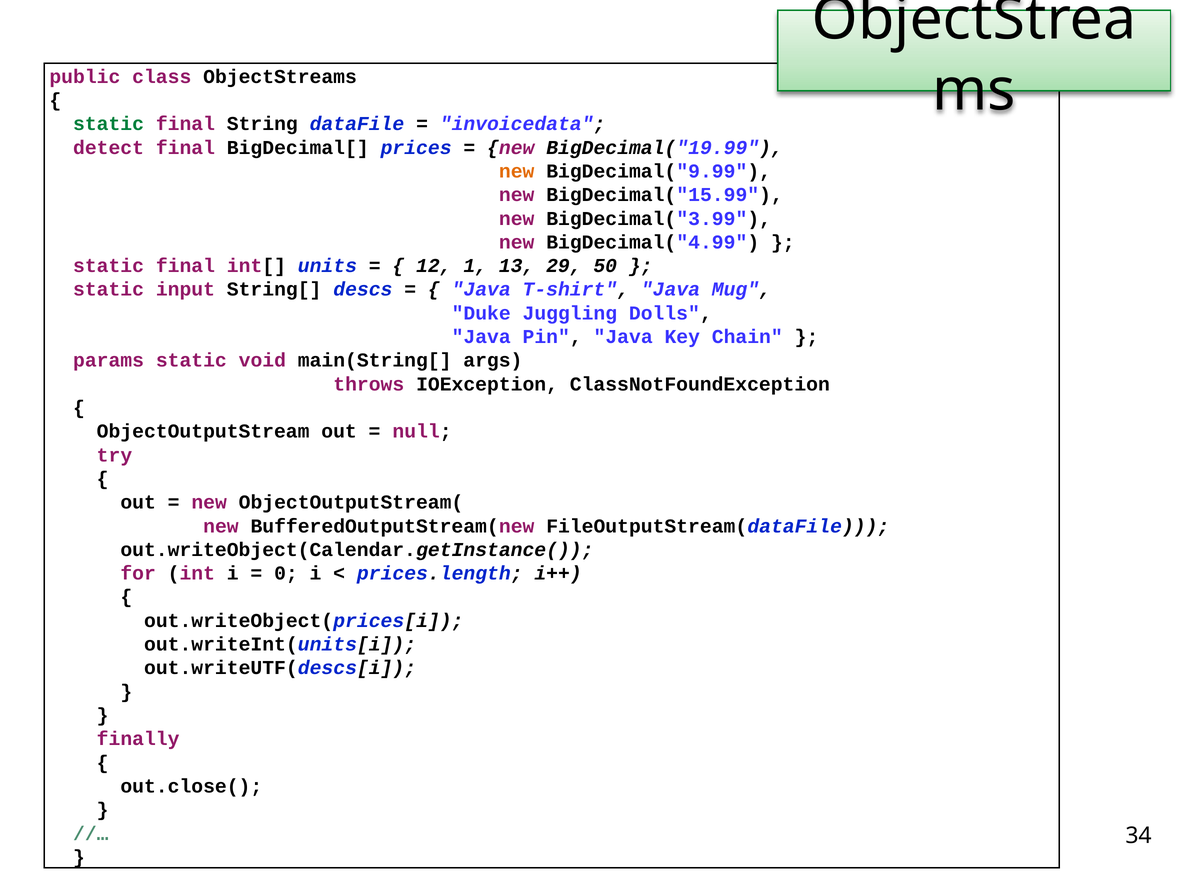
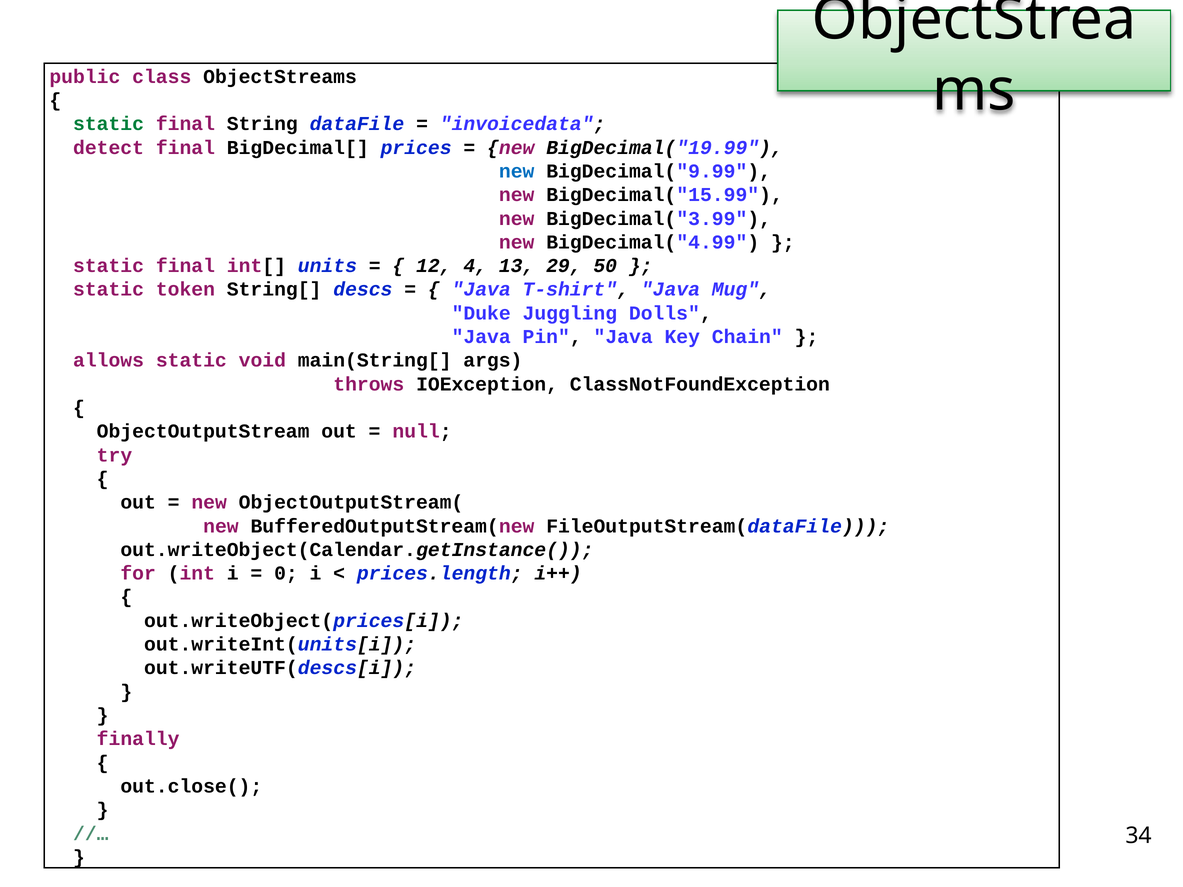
new colour: orange -> blue (517, 171)
1: 1 -> 4 (475, 266)
input: input -> token (185, 290)
params: params -> allows (109, 361)
